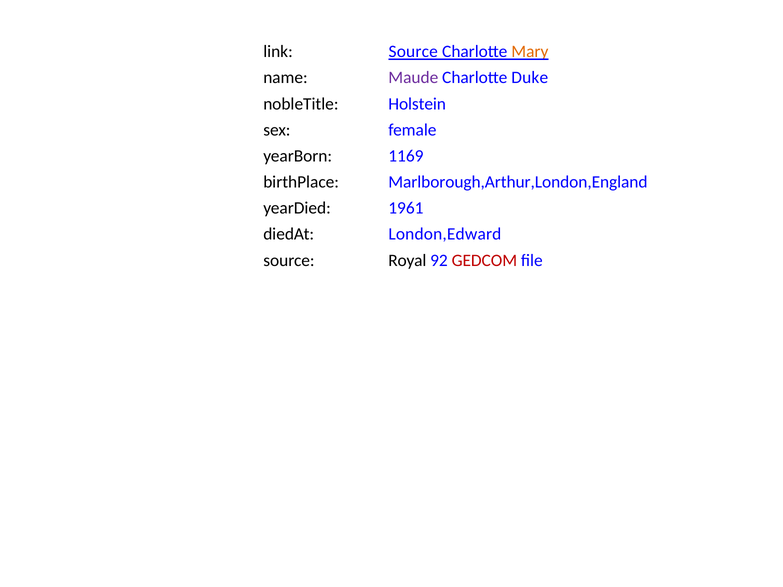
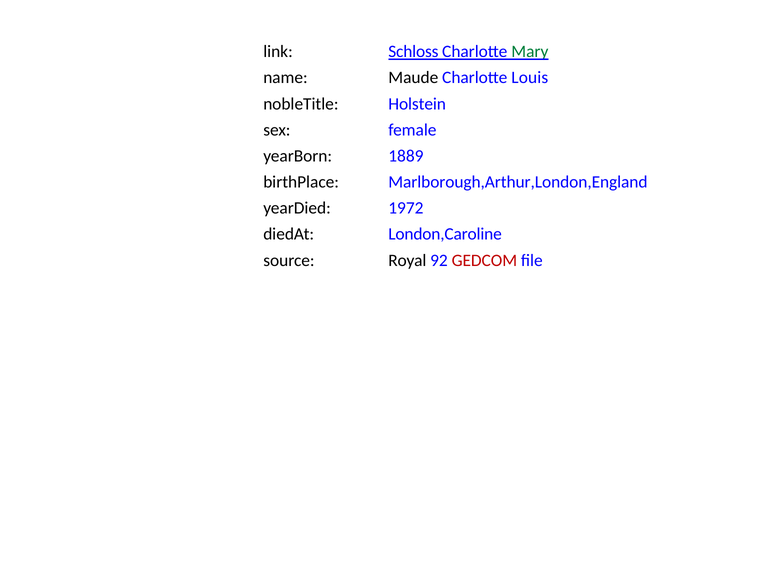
link Source: Source -> Schloss (413, 52)
Mary colour: orange -> green (530, 52)
Maude colour: purple -> black (413, 78)
Duke: Duke -> Louis (530, 78)
1169: 1169 -> 1889 (406, 156)
1961: 1961 -> 1972 (406, 208)
London,Edward: London,Edward -> London,Caroline (445, 234)
